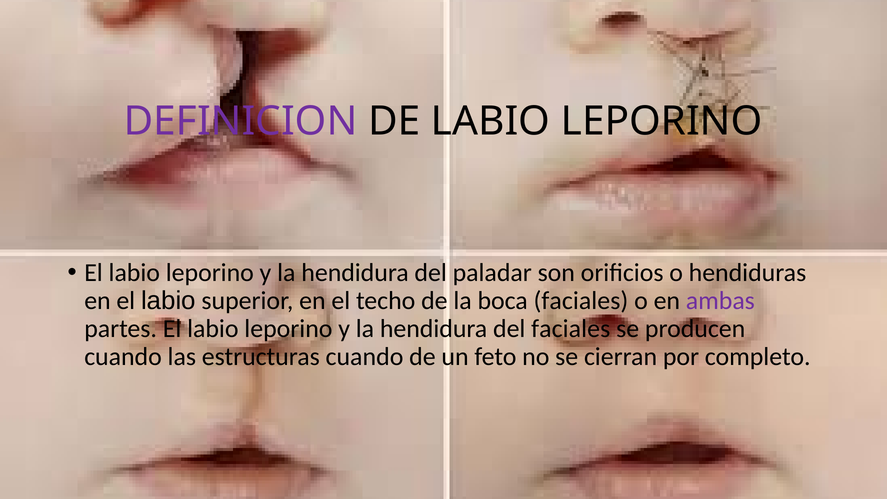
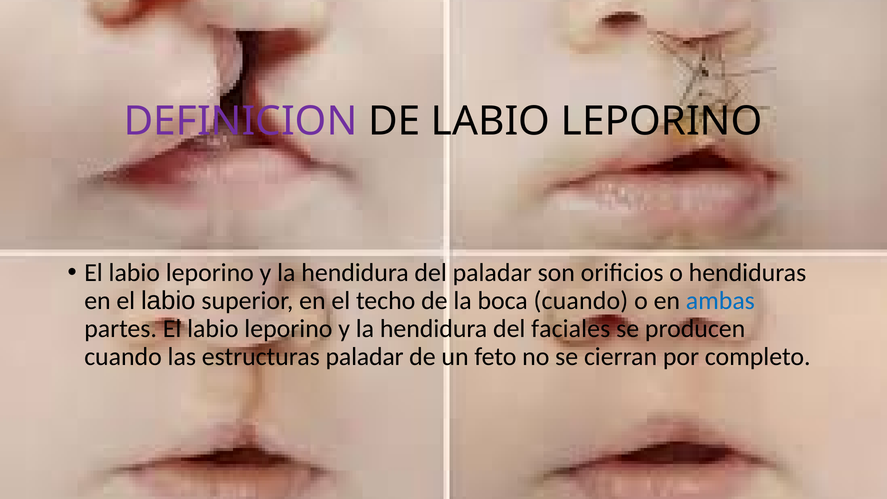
boca faciales: faciales -> cuando (581, 301)
ambas colour: purple -> blue (720, 301)
estructuras cuando: cuando -> paladar (365, 356)
